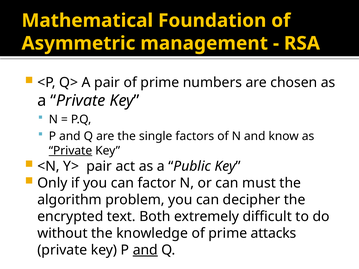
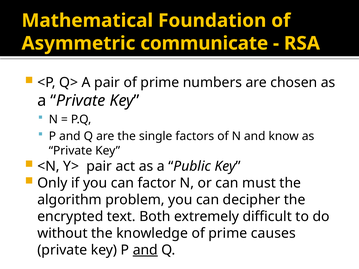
management: management -> communicate (204, 43)
Private underline: present -> none (70, 151)
attacks: attacks -> causes (273, 233)
